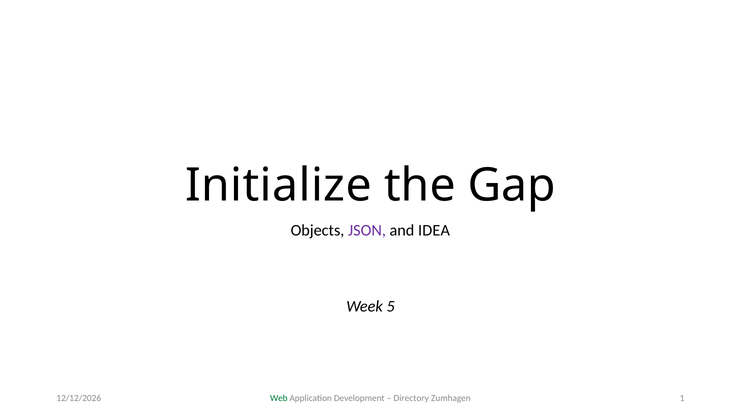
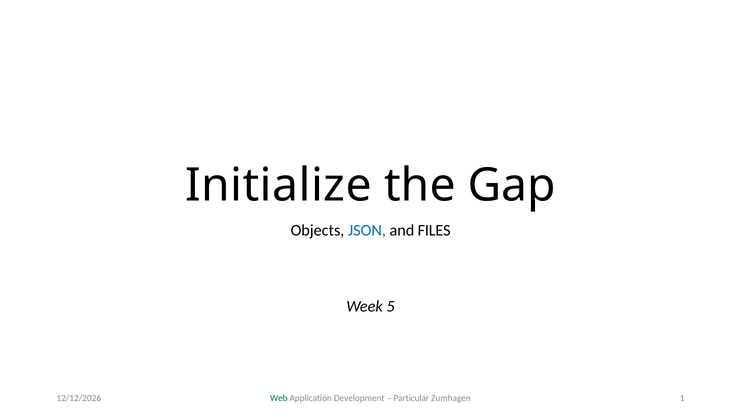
JSON colour: purple -> blue (367, 230)
IDEA: IDEA -> FILES (434, 230)
Directory: Directory -> Particular (411, 398)
